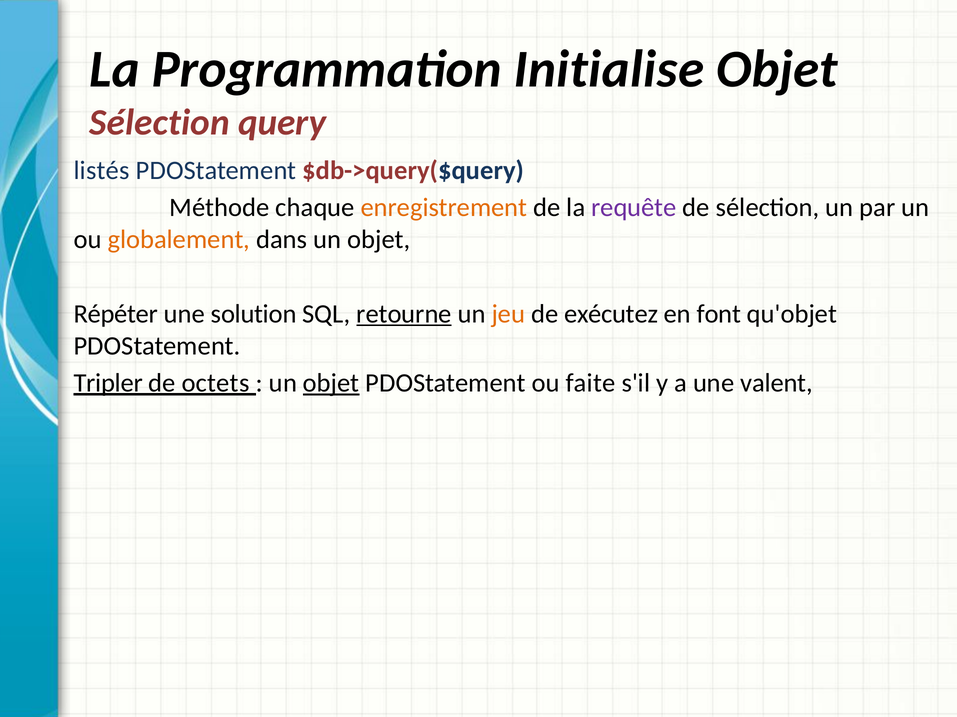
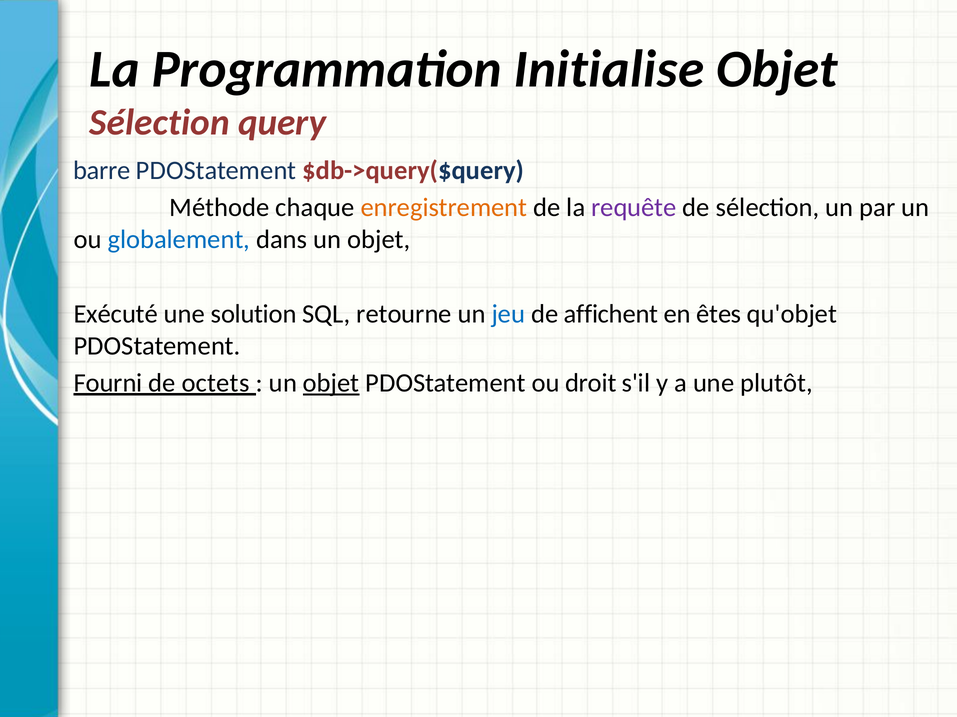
listés: listés -> barre (102, 170)
globalement colour: orange -> blue (179, 240)
Répéter: Répéter -> Exécuté (116, 314)
retourne underline: present -> none (404, 314)
jeu colour: orange -> blue (508, 314)
exécutez: exécutez -> affichent (611, 314)
font: font -> êtes (719, 314)
Tripler: Tripler -> Fourni (108, 383)
faite: faite -> droit (591, 383)
valent: valent -> plutôt (776, 383)
